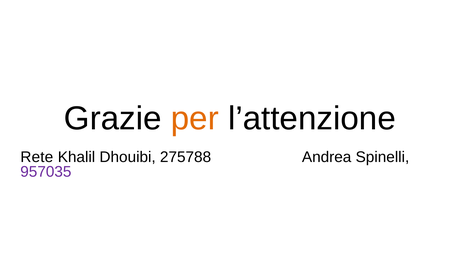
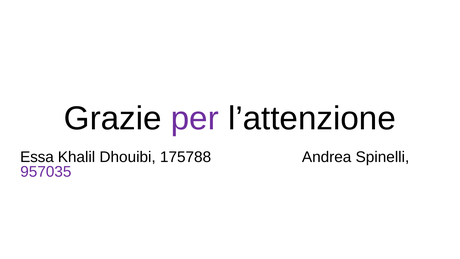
per colour: orange -> purple (195, 118)
Rete: Rete -> Essa (37, 157)
275788: 275788 -> 175788 (186, 157)
